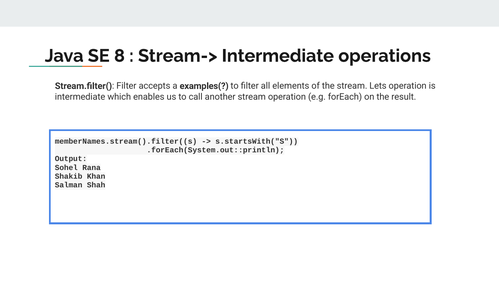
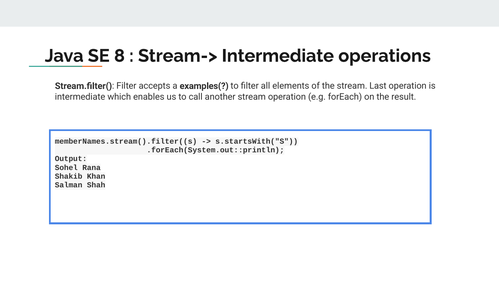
Lets: Lets -> Last (378, 86)
